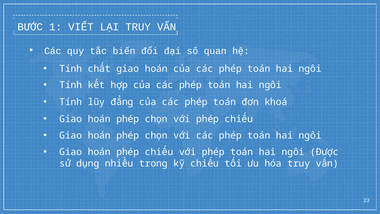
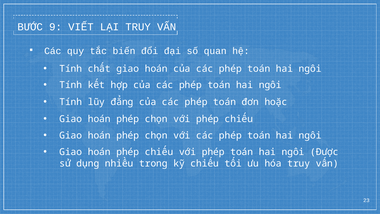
1: 1 -> 9 (56, 27)
khoá: khoá -> hoặc (276, 102)
